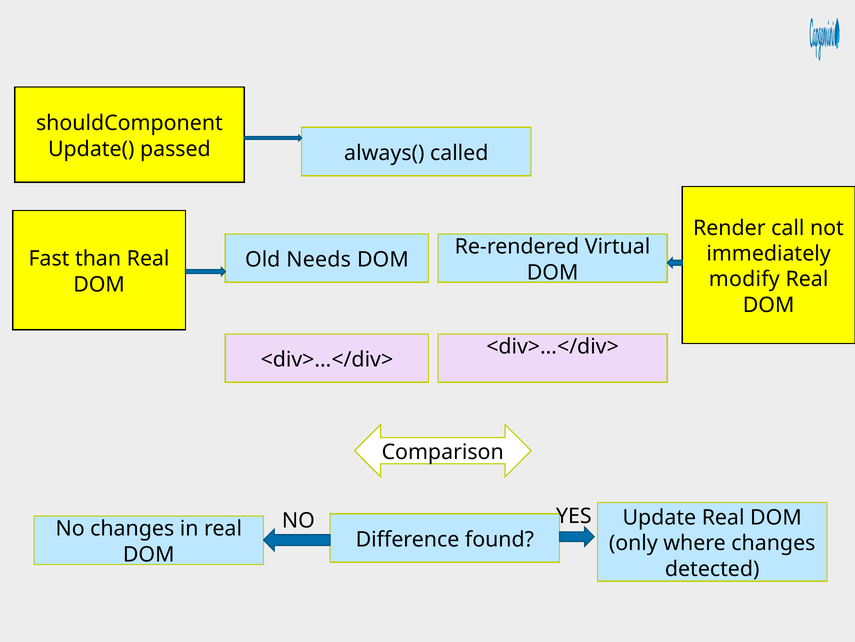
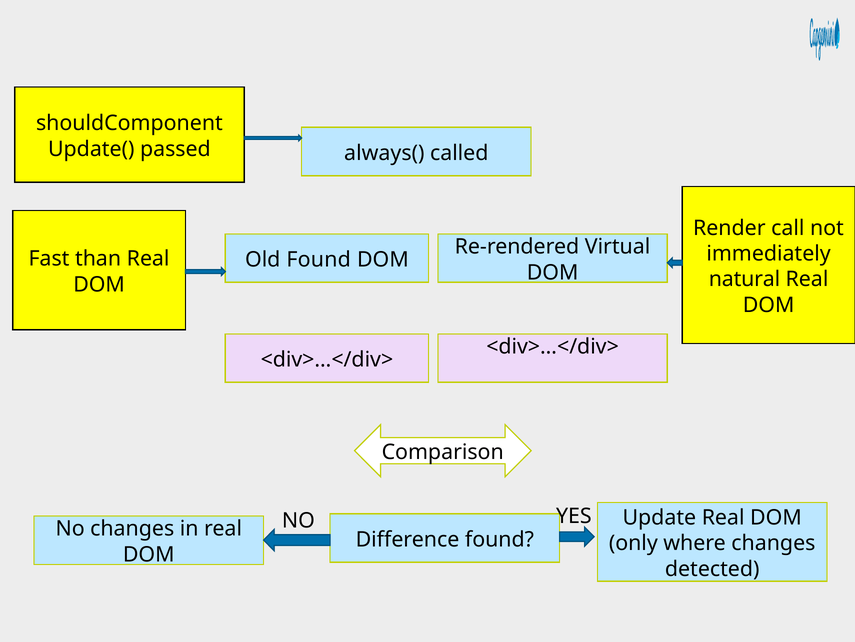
Old Needs: Needs -> Found (319, 259)
modify: modify -> natural (744, 279)
